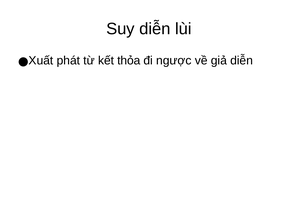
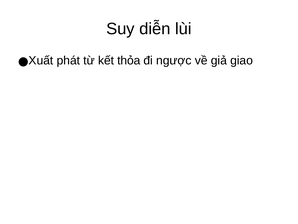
giả diễn: diễn -> giao (242, 60)
